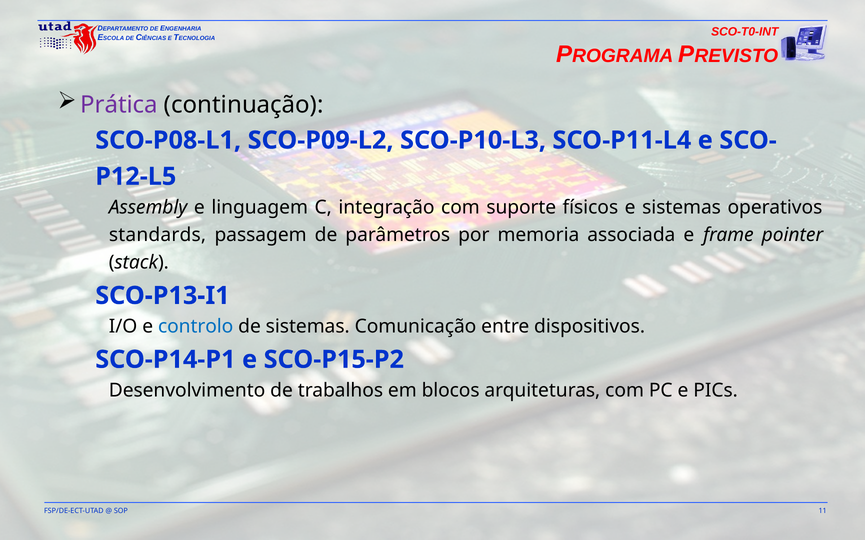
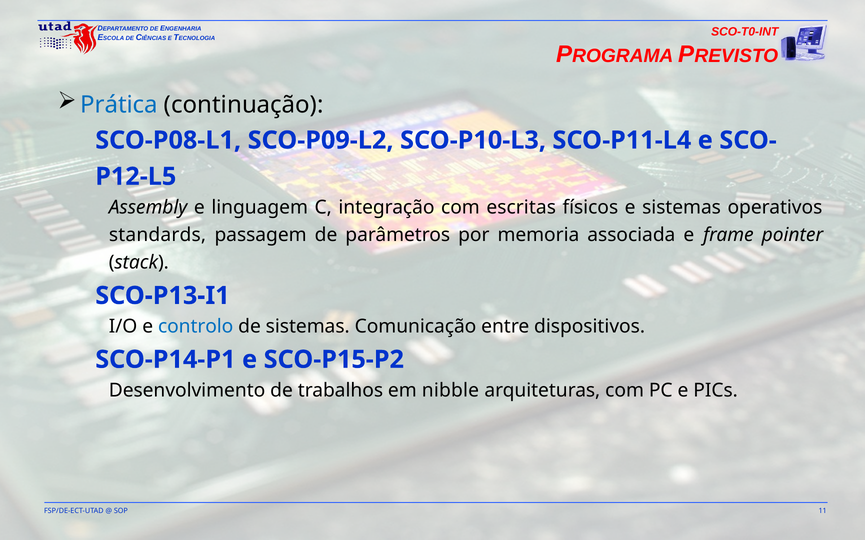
Prática colour: purple -> blue (119, 105)
suporte: suporte -> escritas (521, 208)
blocos: blocos -> nibble (450, 391)
